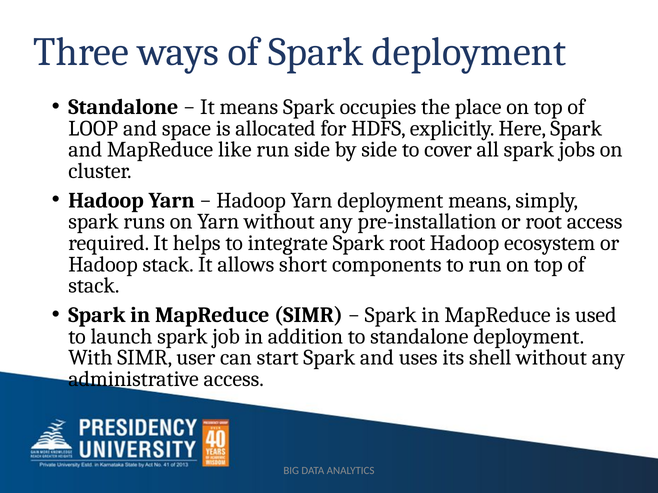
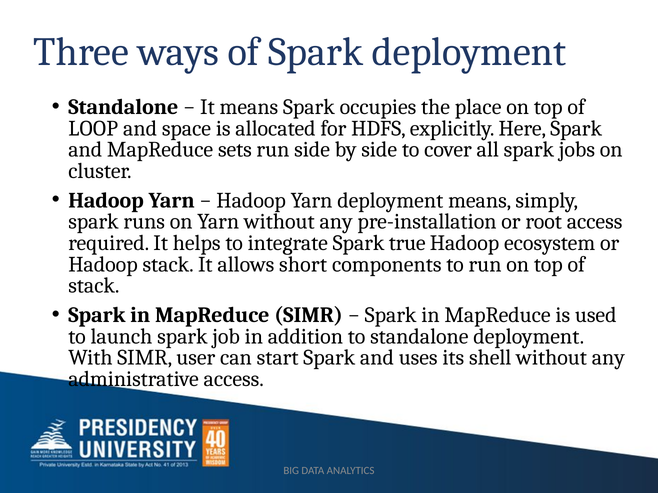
like: like -> sets (235, 150)
Spark root: root -> true (407, 243)
